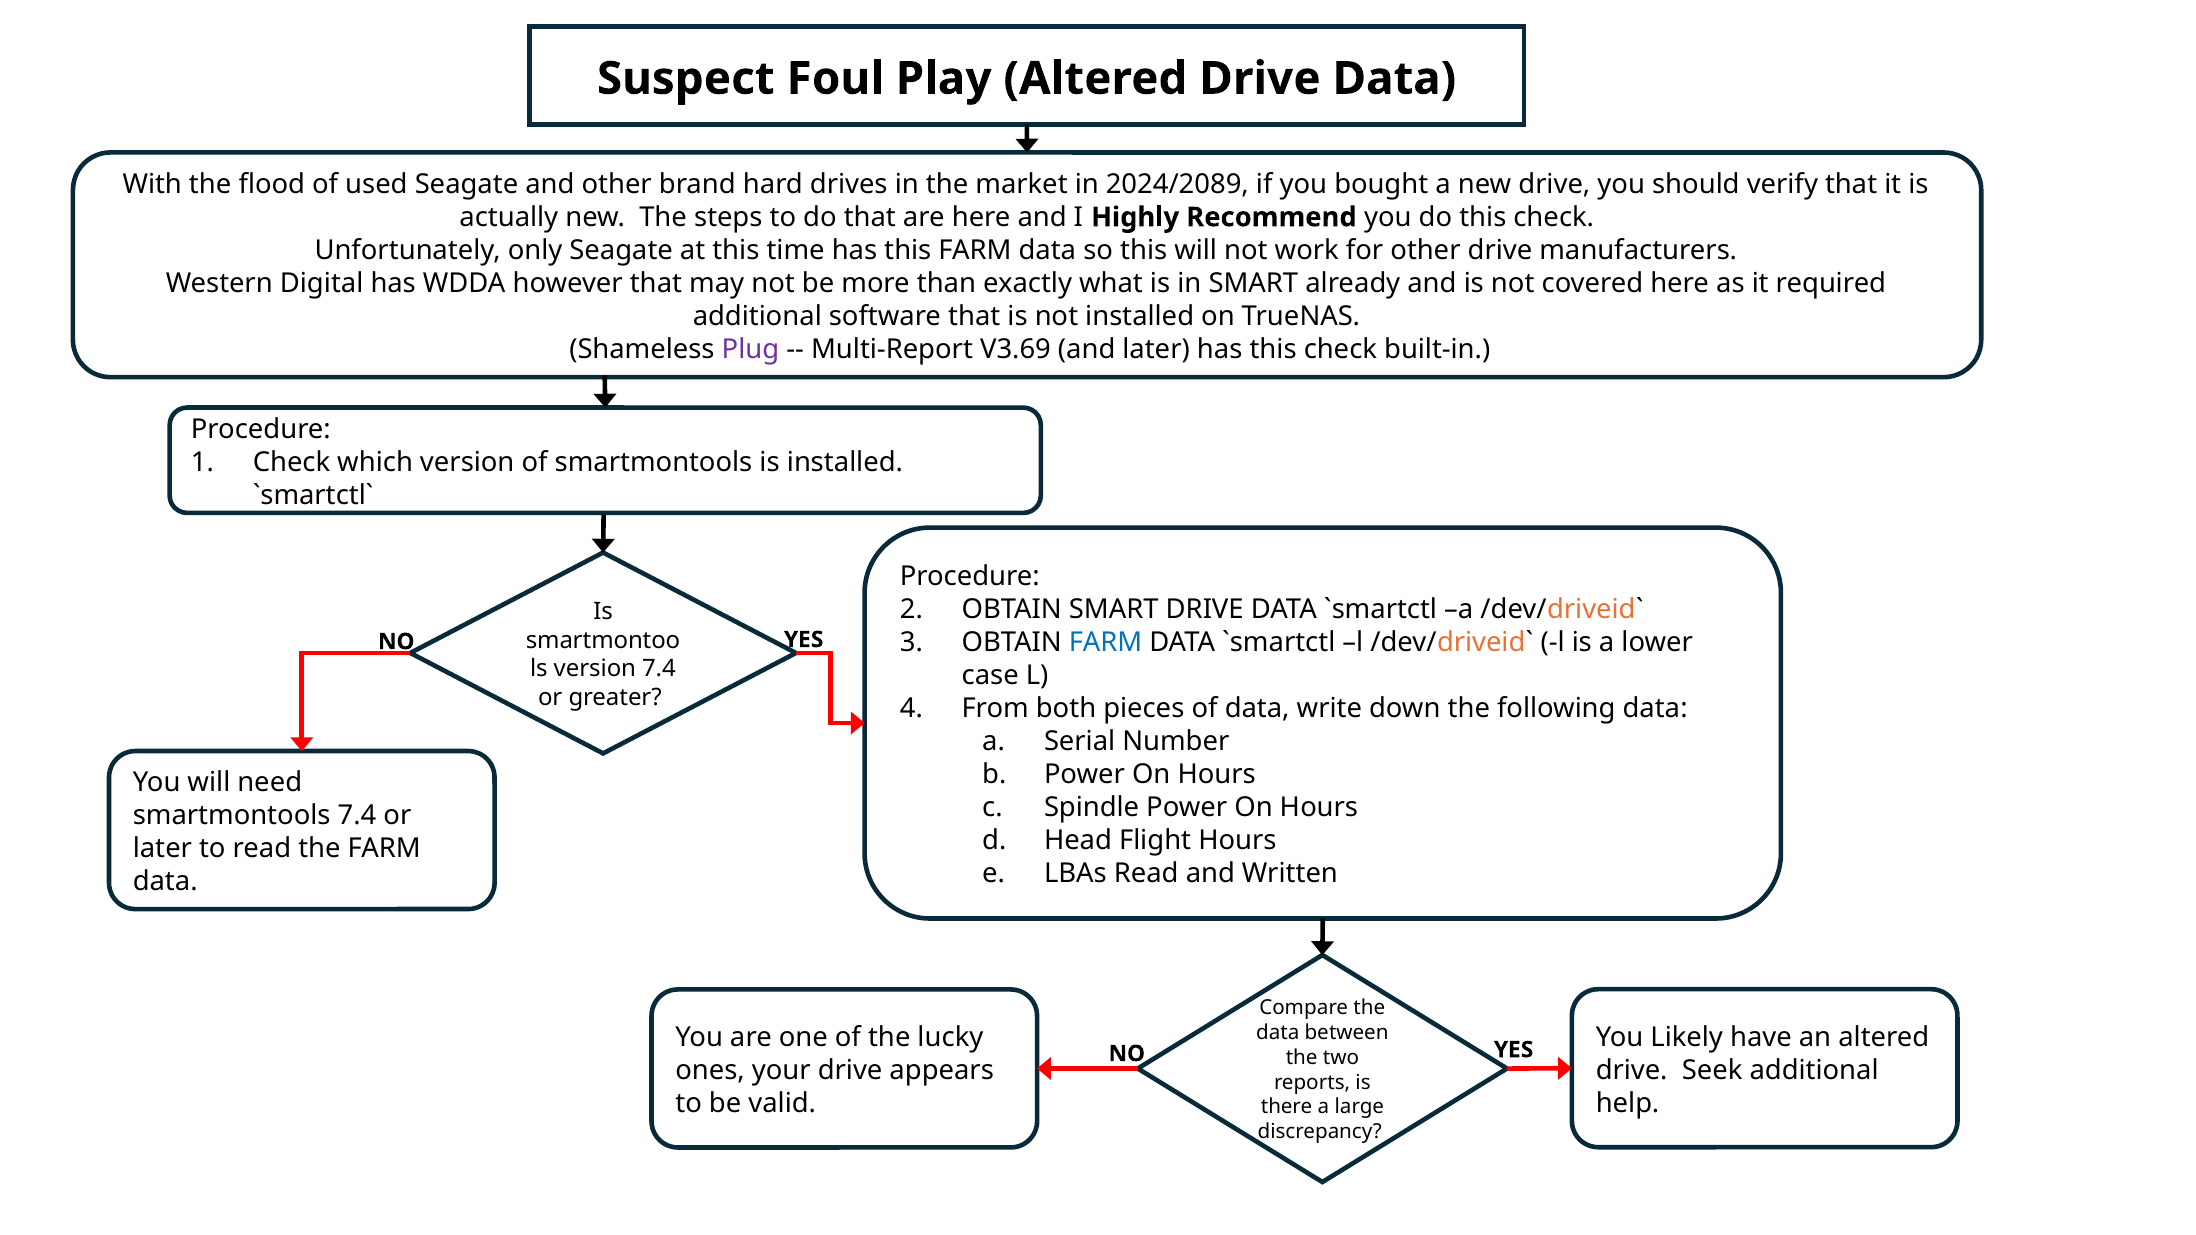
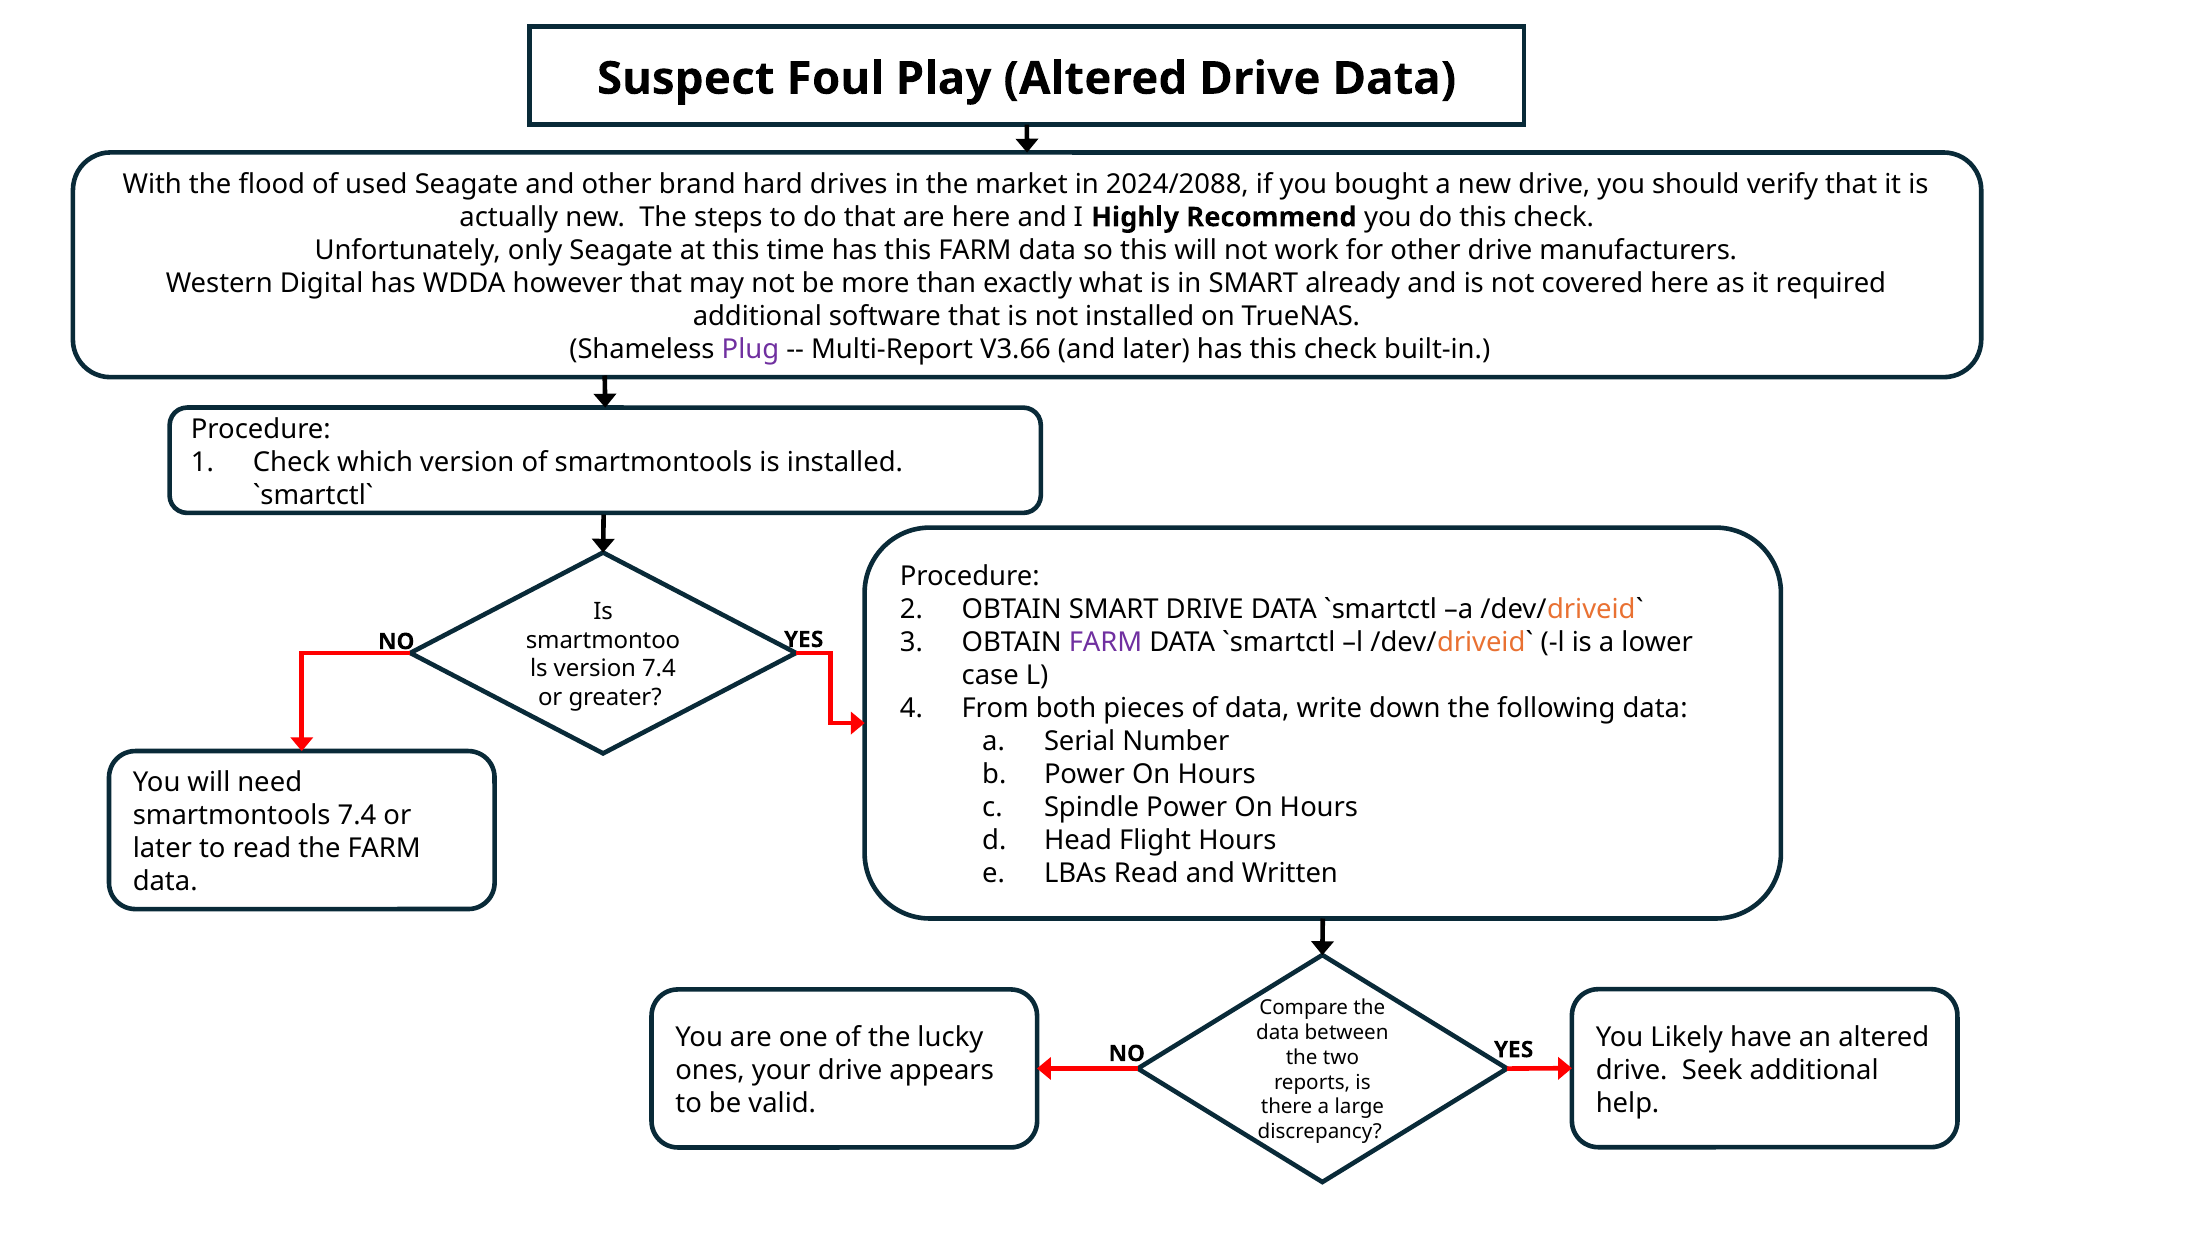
2024/2089: 2024/2089 -> 2024/2088 (1177, 184)
V3.69: V3.69 -> V3.66 (1015, 349)
FARM colour: blue -> purple (1106, 643)
